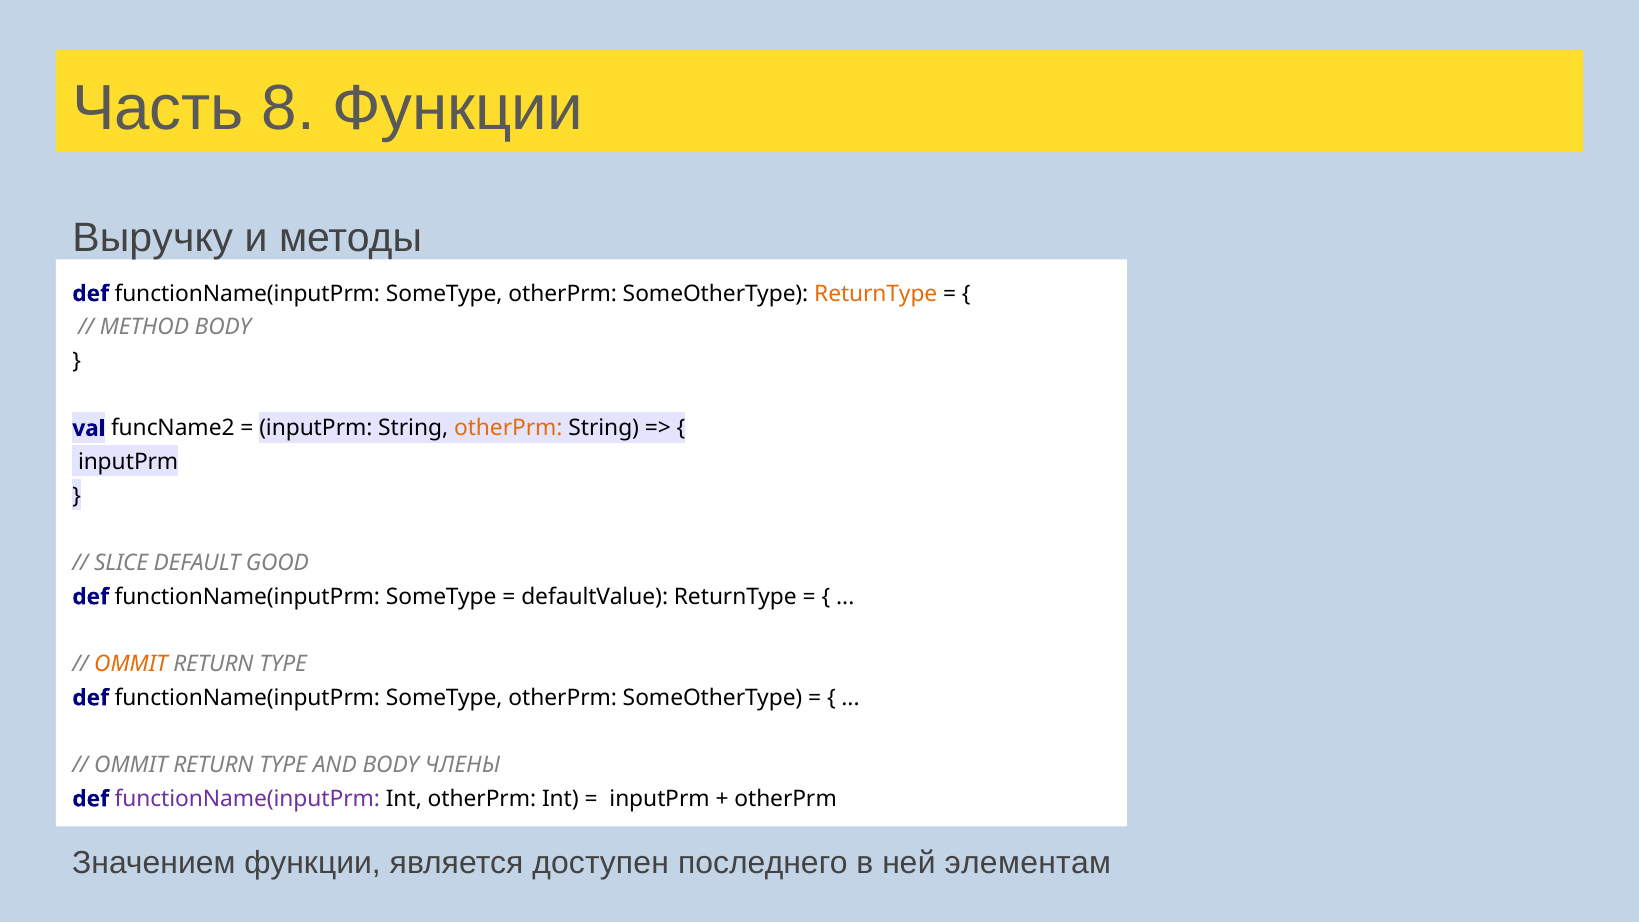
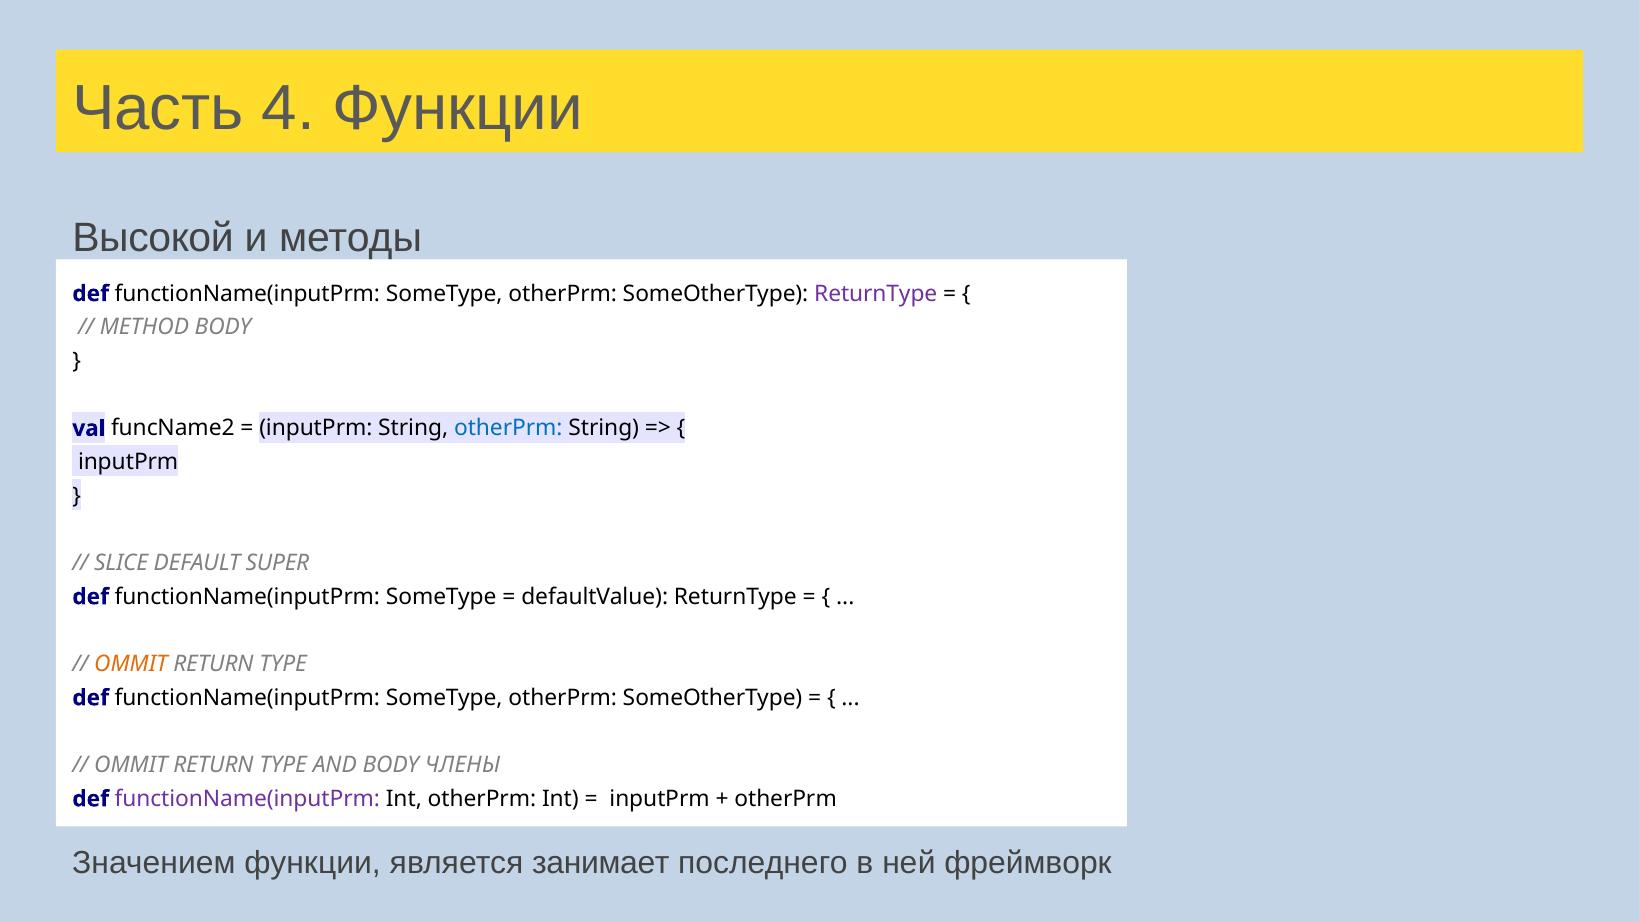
8: 8 -> 4 (288, 109)
Выручку: Выручку -> Высокой (153, 238)
ReturnType colour: orange -> purple (876, 294)
otherPrm colour: orange -> blue (508, 428)
GOOD: GOOD -> SUPER (277, 563)
доступен: доступен -> занимает (601, 863)
элементам: элементам -> фреймворк (1028, 863)
